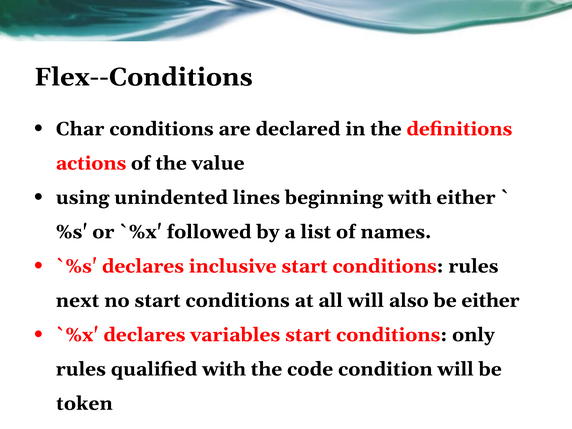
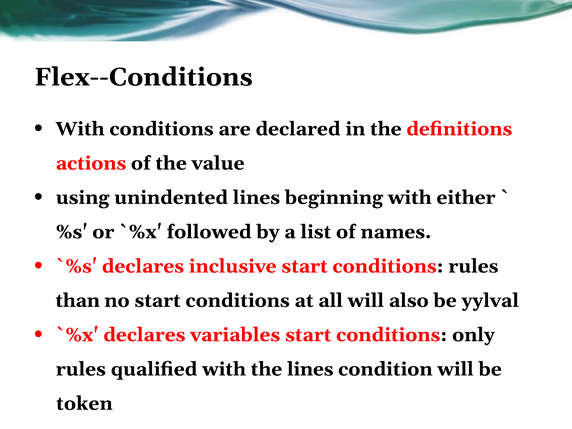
Char: Char -> With (80, 129)
next: next -> than (78, 301)
be either: either -> yylval (490, 301)
the code: code -> lines (310, 369)
